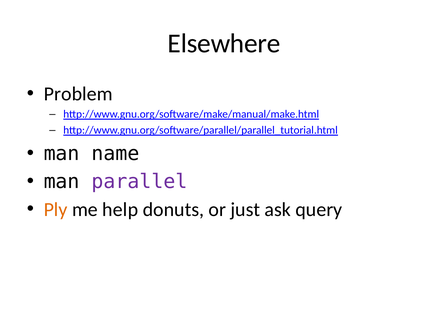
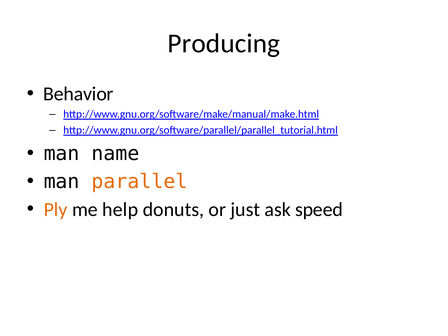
Elsewhere: Elsewhere -> Producing (224, 43)
Problem: Problem -> Behavior (78, 94)
parallel colour: purple -> orange (140, 182)
query: query -> speed (319, 209)
